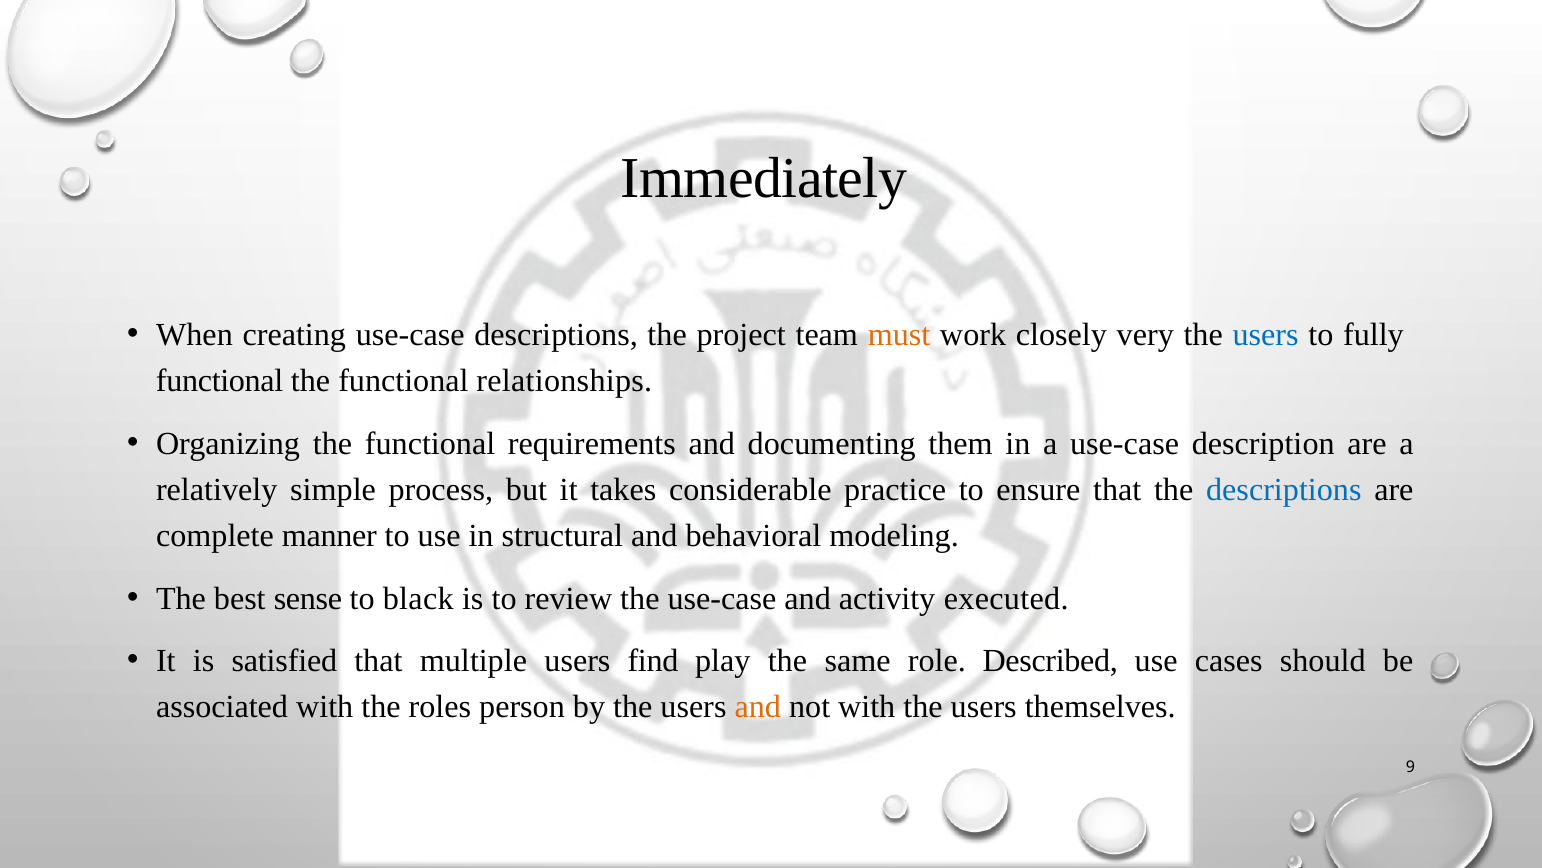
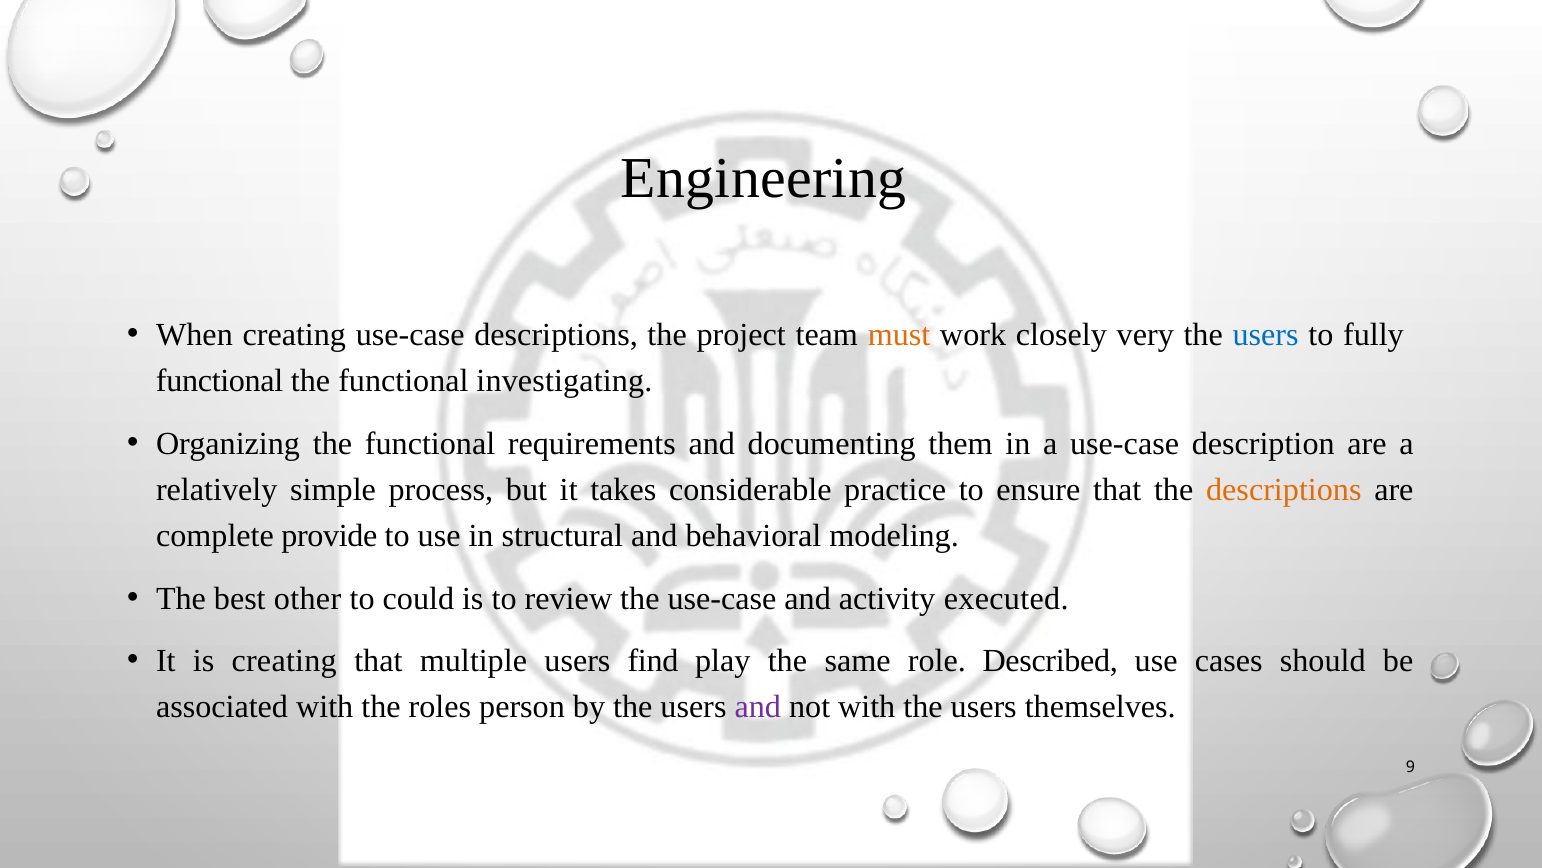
Immediately: Immediately -> Engineering (763, 179)
relationships: relationships -> investigating (564, 381)
descriptions colour: blue -> orange (1284, 489)
manner: manner -> provide (329, 536)
sense: sense -> other (308, 598)
black: black -> could (418, 598)
is satisfied: satisfied -> creating (284, 660)
and colour: orange -> purple (758, 707)
